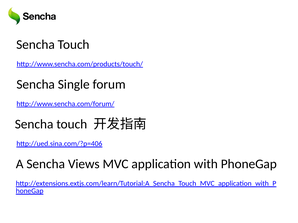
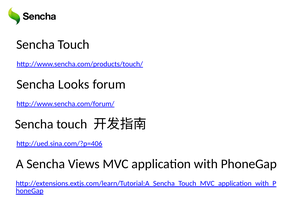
Single: Single -> Looks (74, 85)
